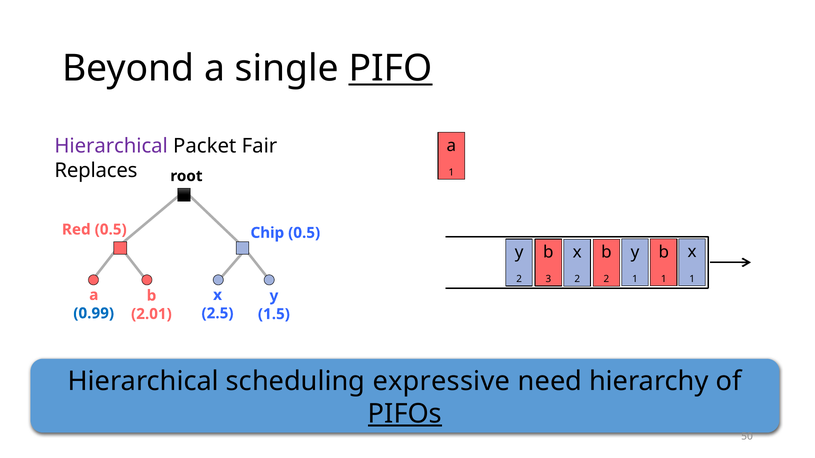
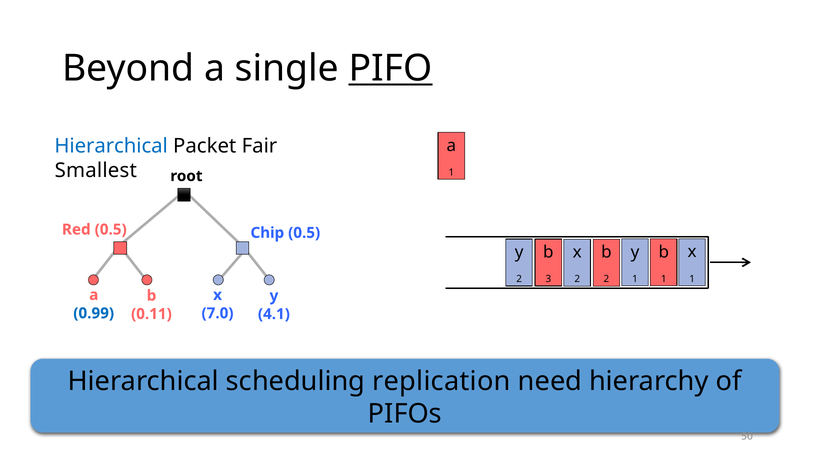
Hierarchical colour: purple -> blue (111, 146)
Replaces: Replaces -> Smallest (96, 171)
2.5: 2.5 -> 7.0 (218, 314)
2.01: 2.01 -> 0.11 (151, 314)
1.5: 1.5 -> 4.1 (274, 314)
expressive: expressive -> replication (441, 382)
PIFOs underline: present -> none (405, 414)
